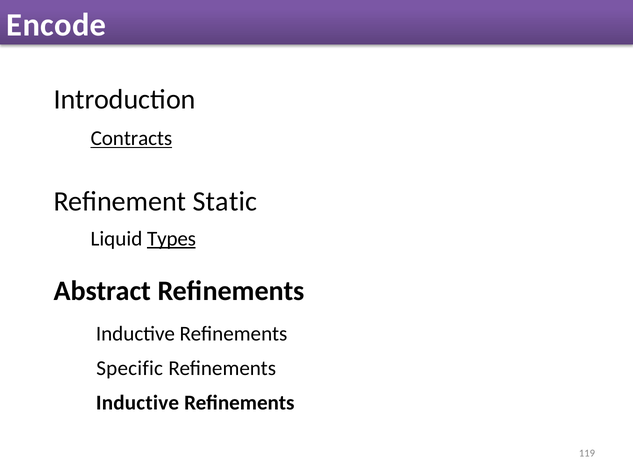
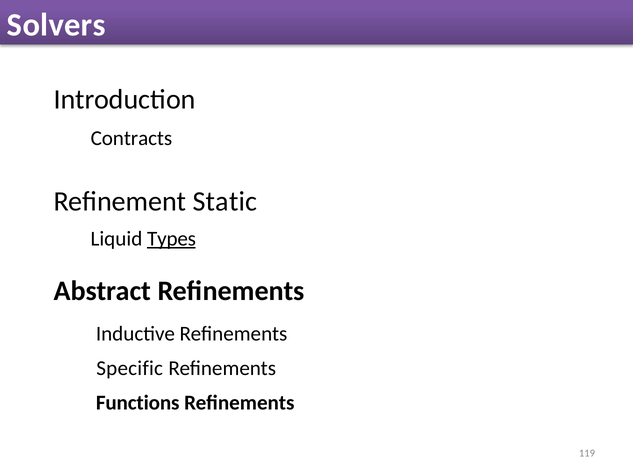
Encode: Encode -> Solvers (56, 25)
Contracts underline: present -> none (131, 138)
Inductive: Inductive -> Functions (138, 402)
